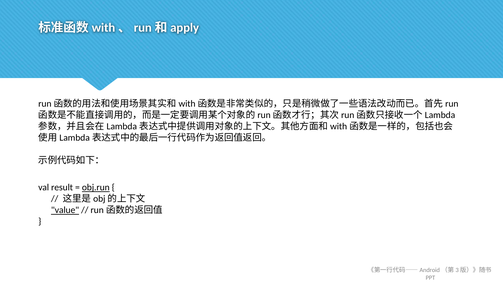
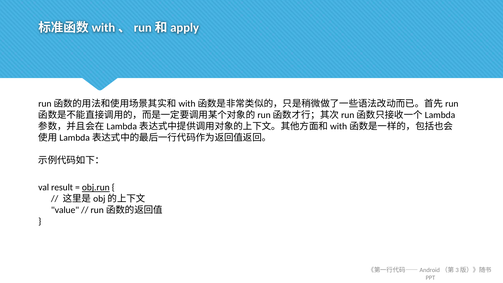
value underline: present -> none (65, 210)
